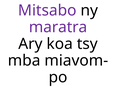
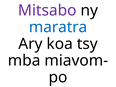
maratra colour: purple -> blue (58, 27)
